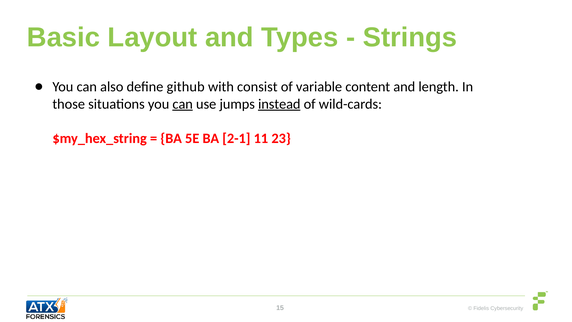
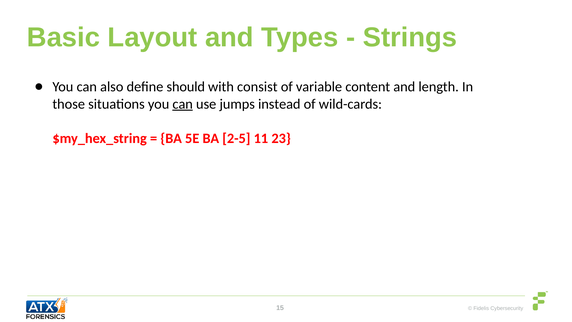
github: github -> should (186, 87)
instead underline: present -> none (279, 104)
2-1: 2-1 -> 2-5 (236, 138)
